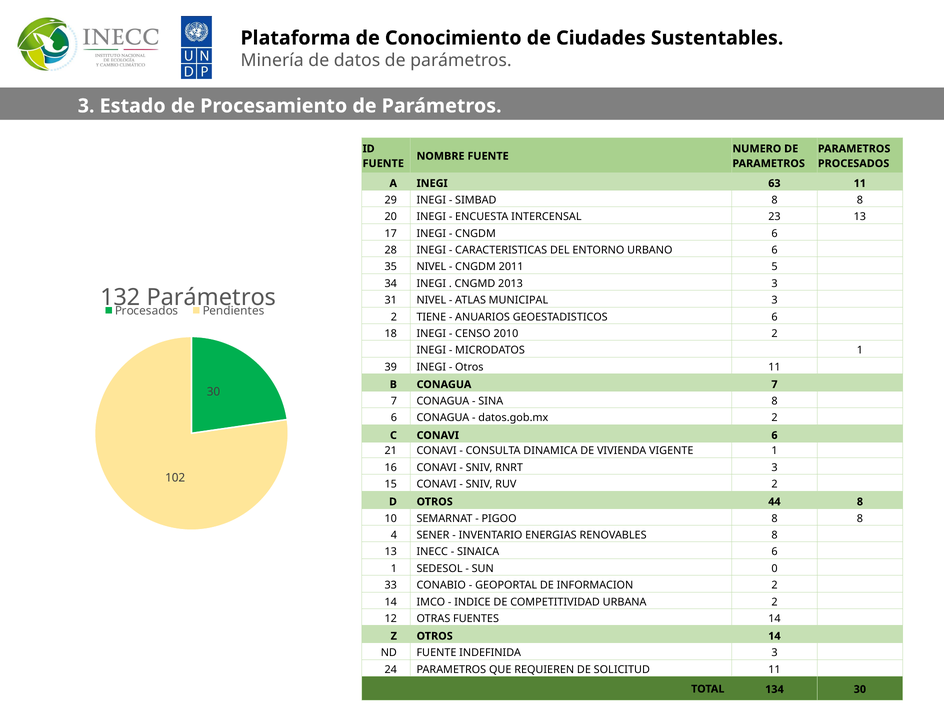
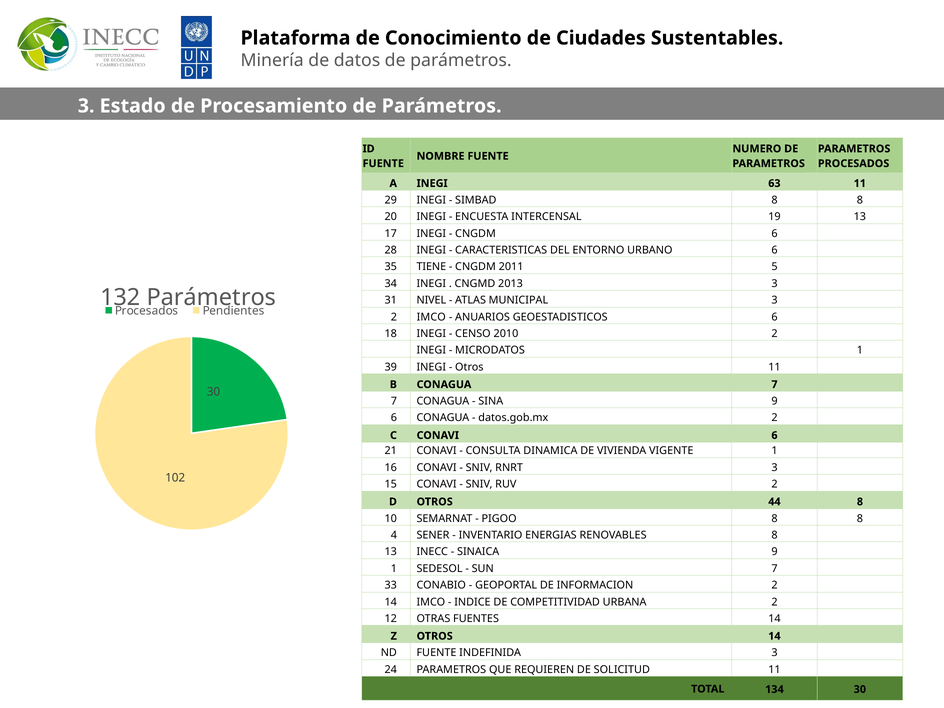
23: 23 -> 19 (774, 217)
35 NIVEL: NIVEL -> TIENE (431, 267)
2 TIENE: TIENE -> IMCO (431, 317)
SINA 8: 8 -> 9 (774, 401)
SINAICA 6: 6 -> 9 (774, 552)
SUN 0: 0 -> 7 (774, 569)
